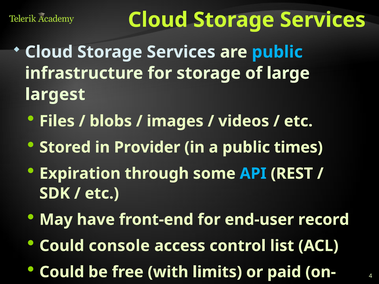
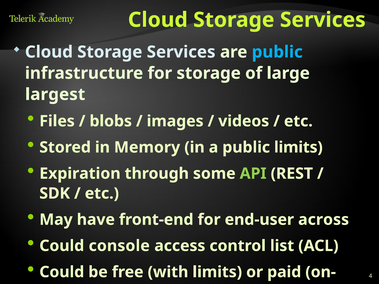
Provider: Provider -> Memory (147, 147)
public times: times -> limits (298, 147)
API colour: light blue -> light green (253, 174)
record: record -> across (324, 220)
